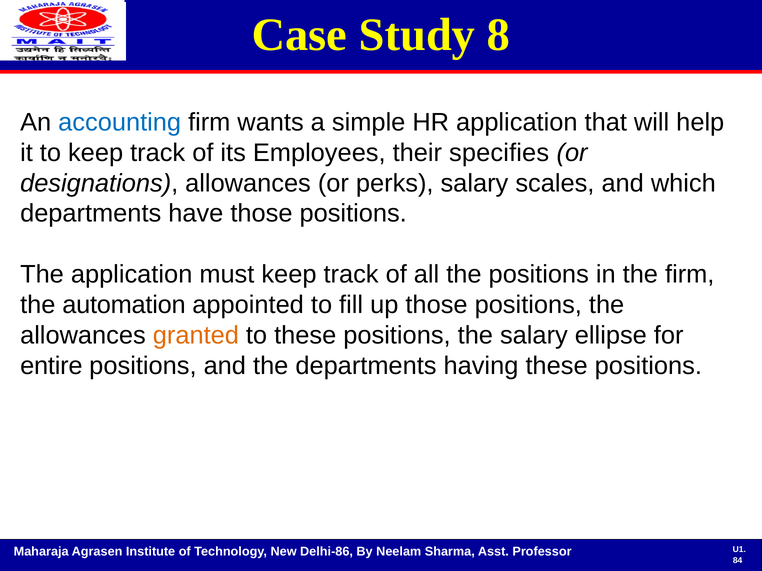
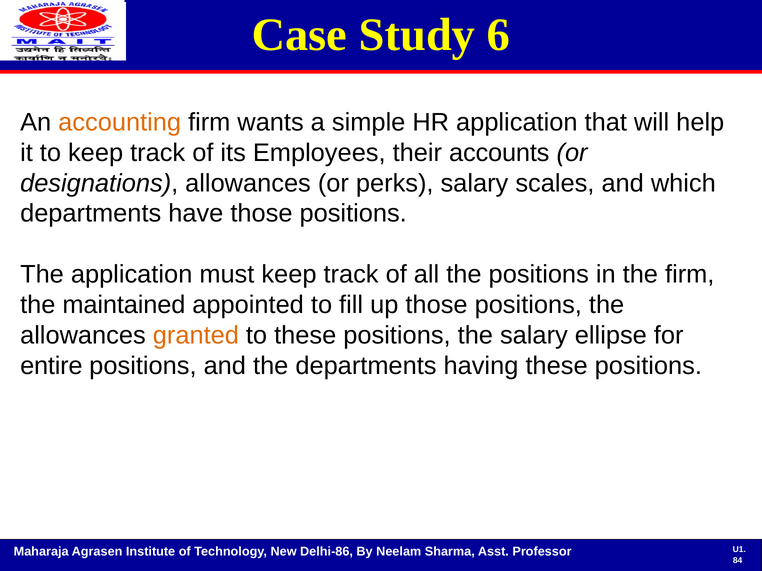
8: 8 -> 6 (498, 35)
accounting colour: blue -> orange (120, 122)
specifies: specifies -> accounts (499, 153)
automation: automation -> maintained (124, 305)
